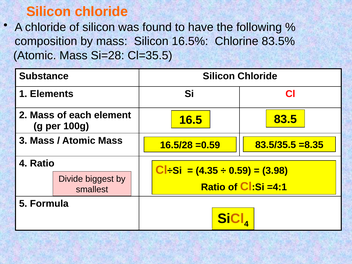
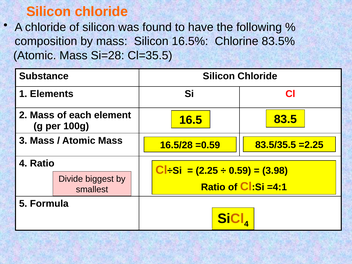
=8.35: =8.35 -> =2.25 (311, 145)
4.35: 4.35 -> 2.25 (207, 171)
